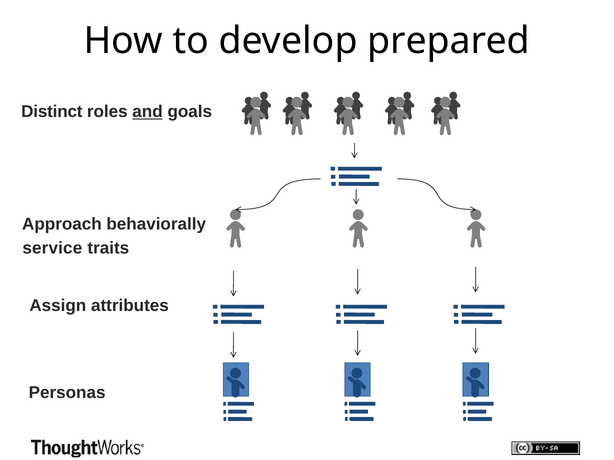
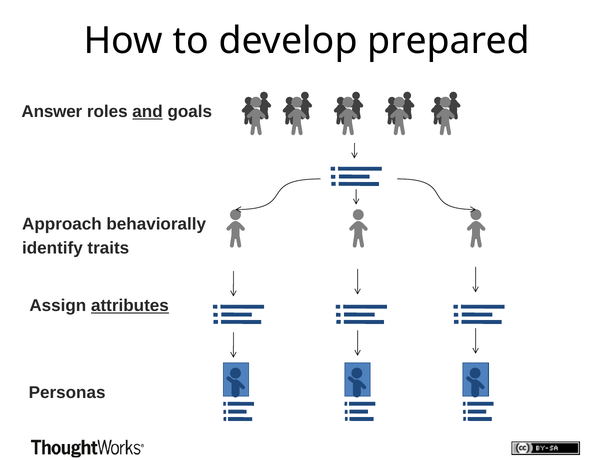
Distinct: Distinct -> Answer (52, 112)
service: service -> identify (52, 248)
attributes underline: none -> present (130, 306)
